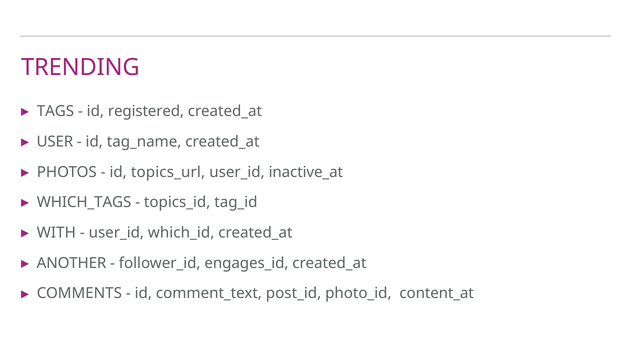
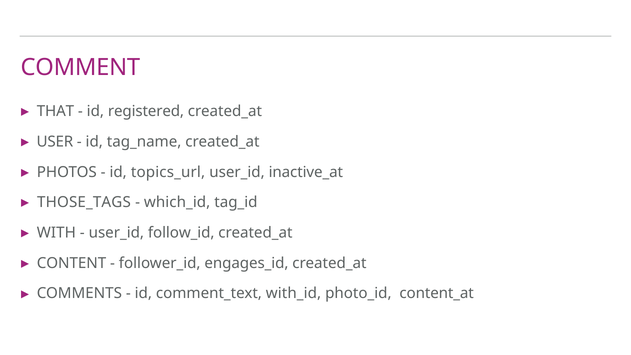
TRENDING: TRENDING -> COMMENT (80, 68)
TAGS: TAGS -> THAT (55, 111)
WHICH_TAGS: WHICH_TAGS -> THOSE_TAGS (84, 202)
topics_id: topics_id -> which_id (177, 202)
which_id: which_id -> follow_id (181, 233)
ANOTHER: ANOTHER -> CONTENT (71, 263)
post_id: post_id -> with_id (293, 293)
